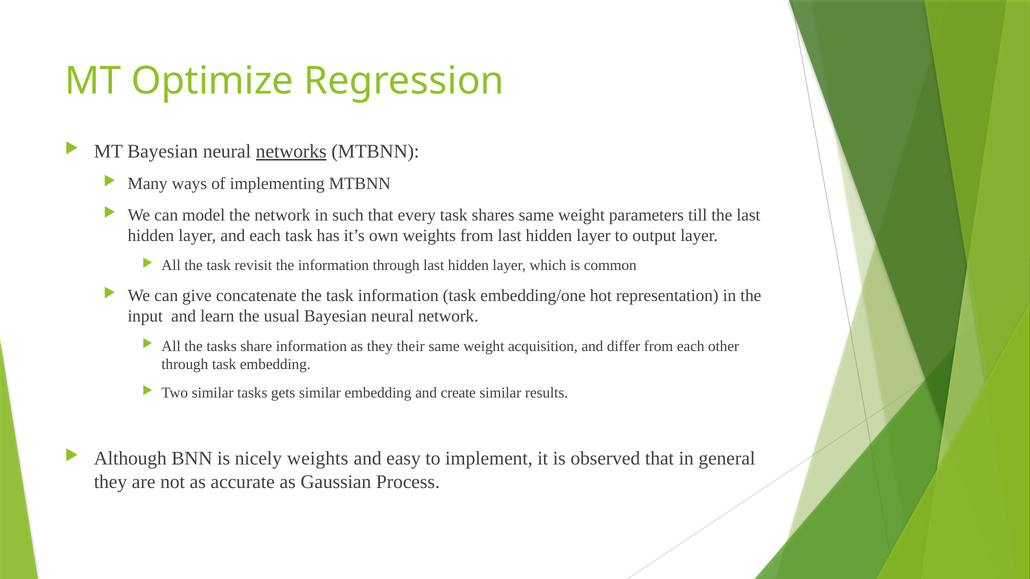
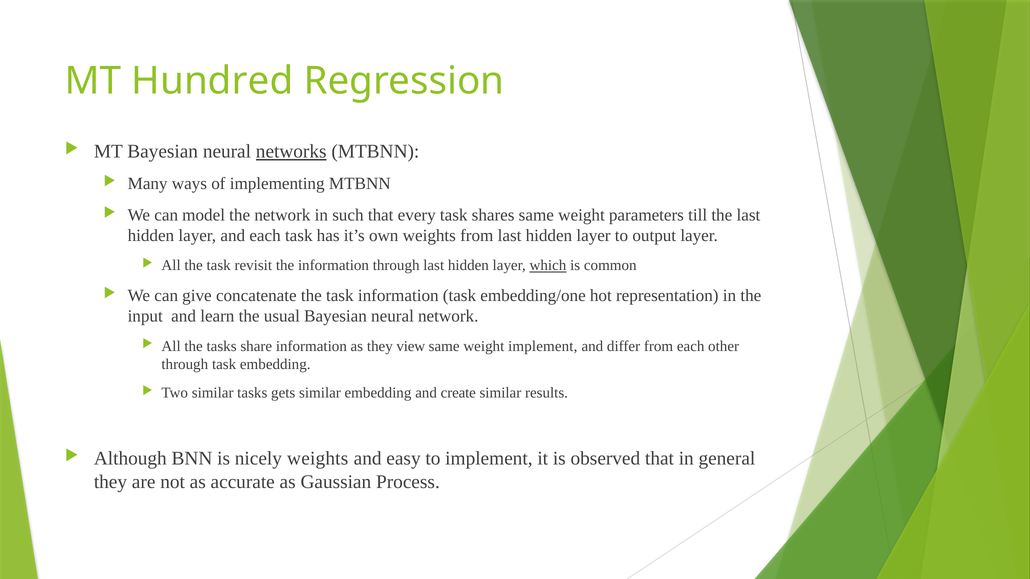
Optimize: Optimize -> Hundred (212, 81)
which underline: none -> present (548, 266)
their: their -> view (411, 346)
weight acquisition: acquisition -> implement (543, 346)
